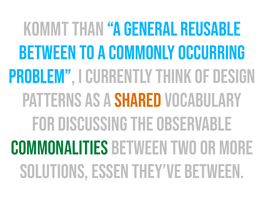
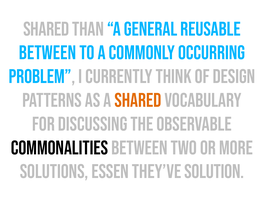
Kommt: Kommt -> Shared (46, 29)
commonalities colour: green -> black (60, 148)
they’ve between: between -> solution (214, 172)
